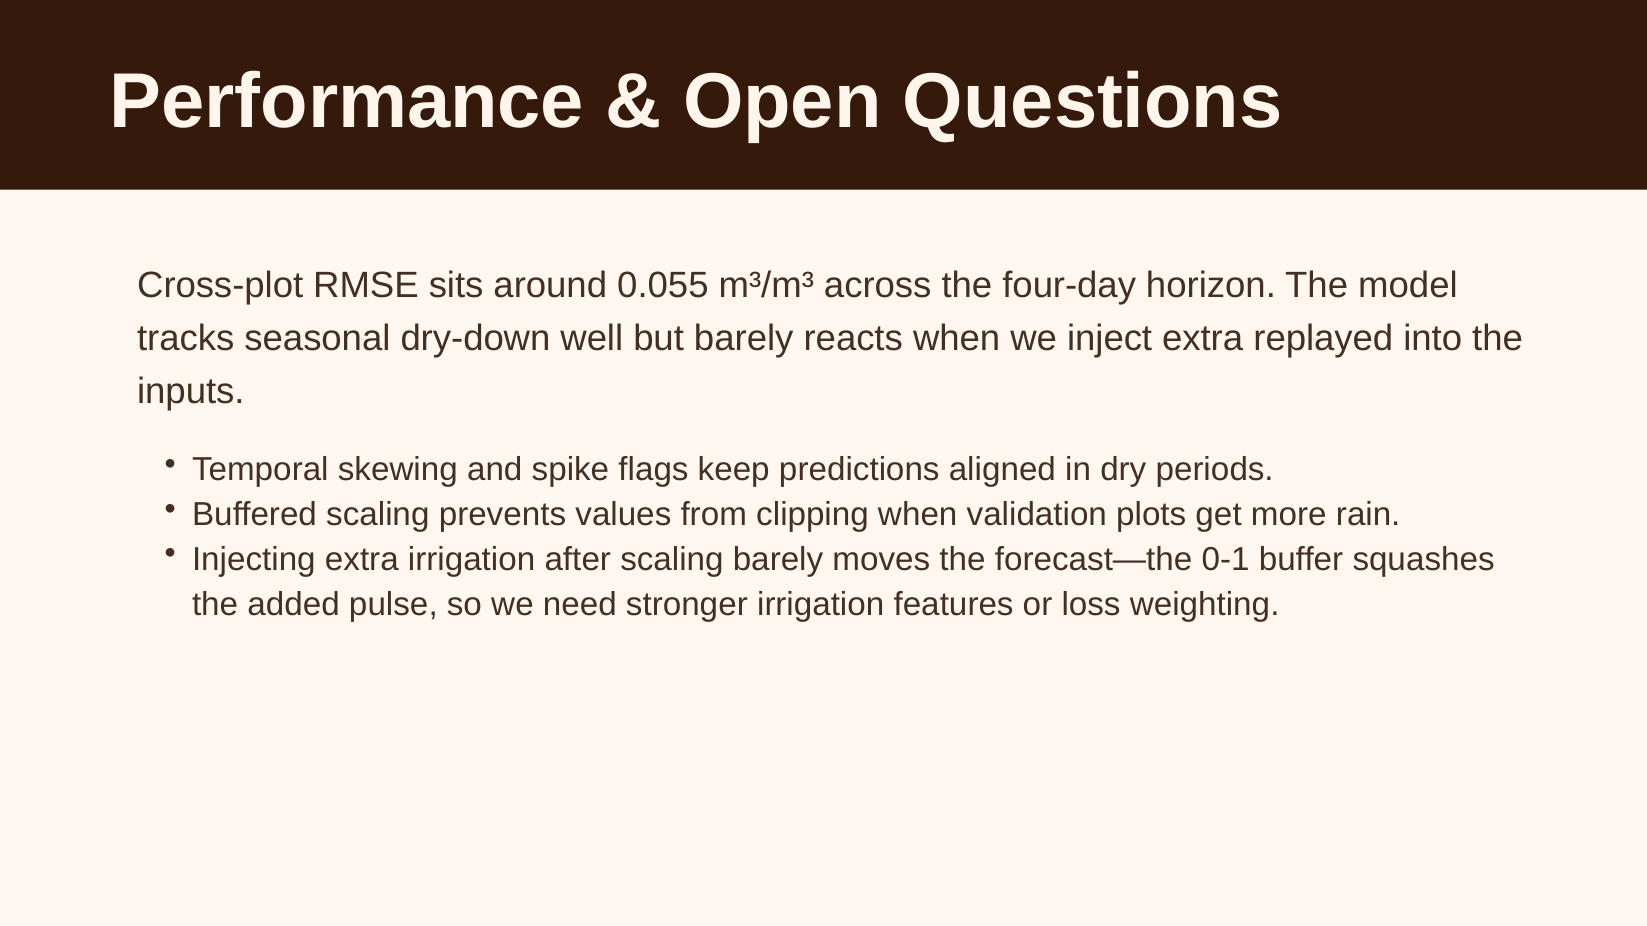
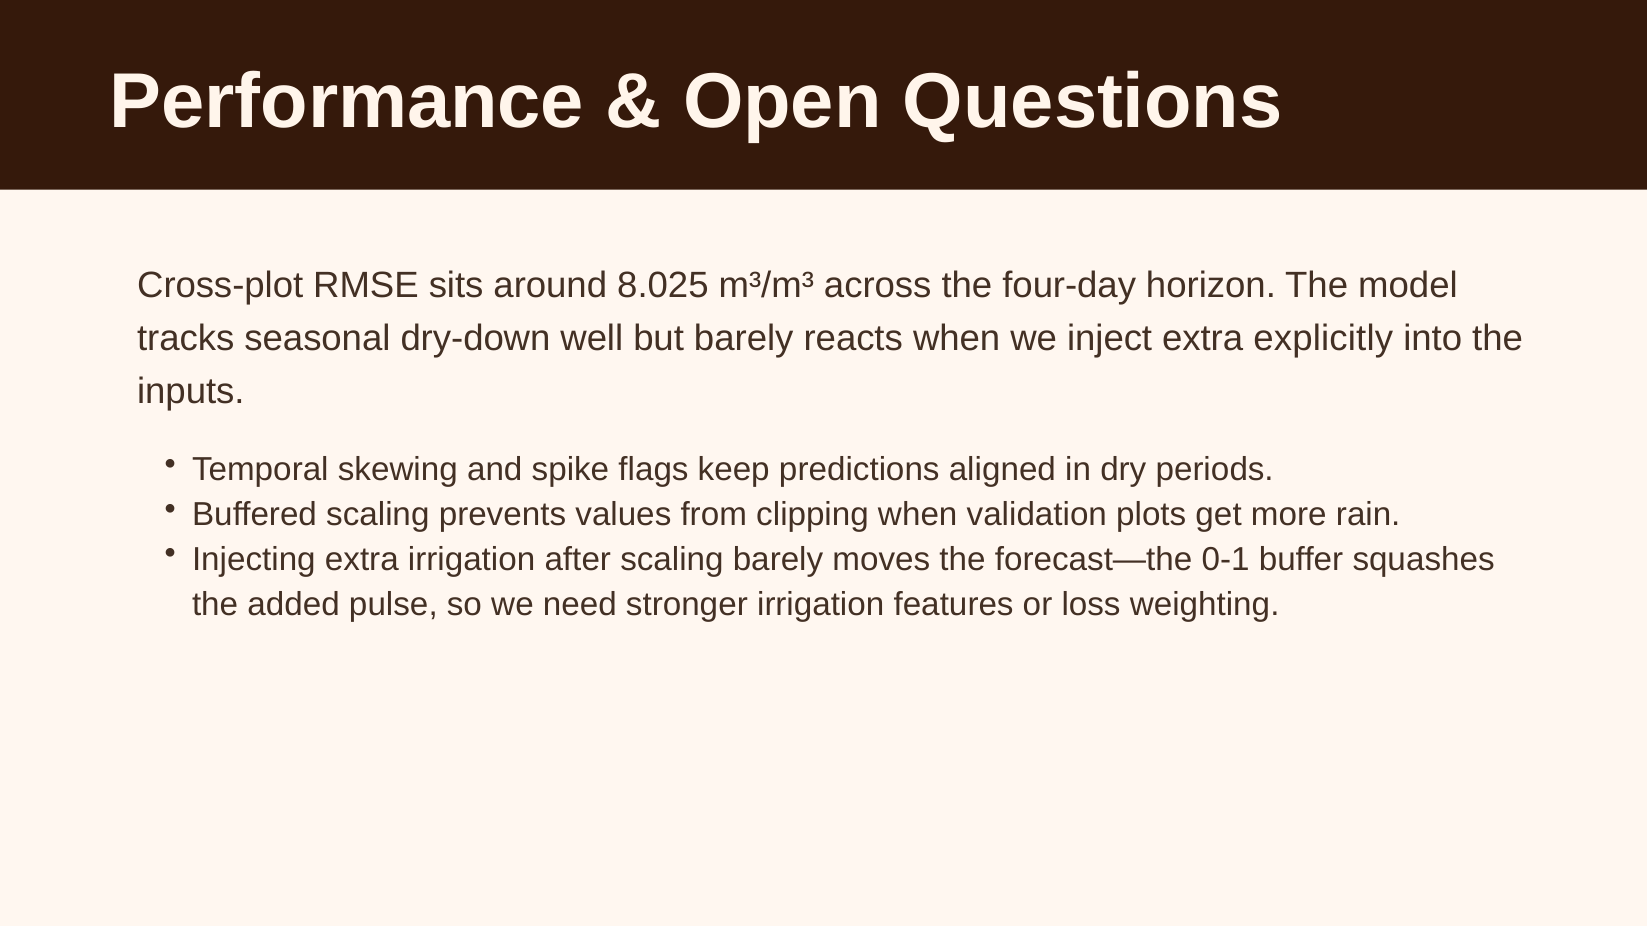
0.055: 0.055 -> 8.025 (663, 285)
replayed: replayed -> explicitly (1323, 338)
